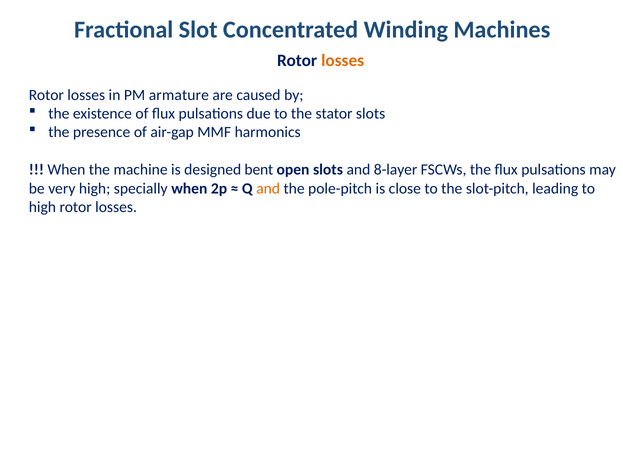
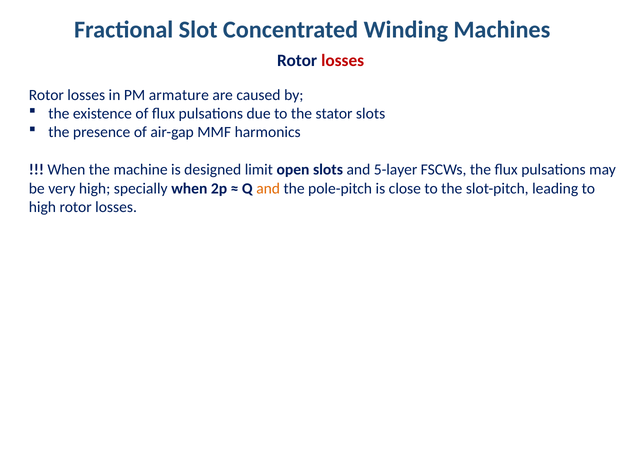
losses colour: orange -> red (343, 61)
bent: bent -> limit (259, 170)
8-layer: 8-layer -> 5-layer (396, 170)
